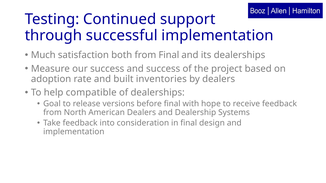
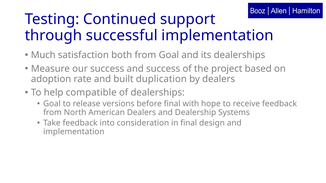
from Final: Final -> Goal (169, 55)
inventories: inventories -> duplication (161, 79)
